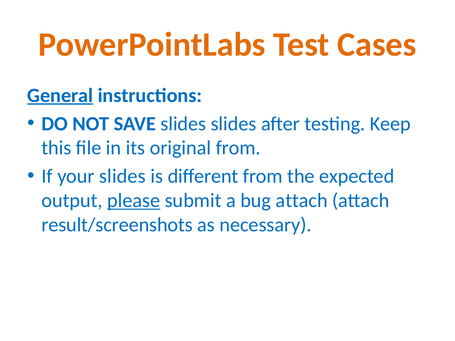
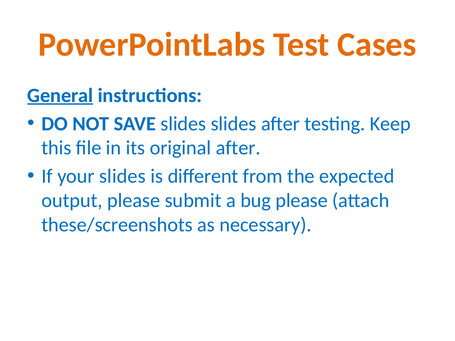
original from: from -> after (238, 148)
please underline: present -> none (134, 201)
bug attach: attach -> please (302, 201)
result/screenshots: result/screenshots -> these/screenshots (117, 225)
